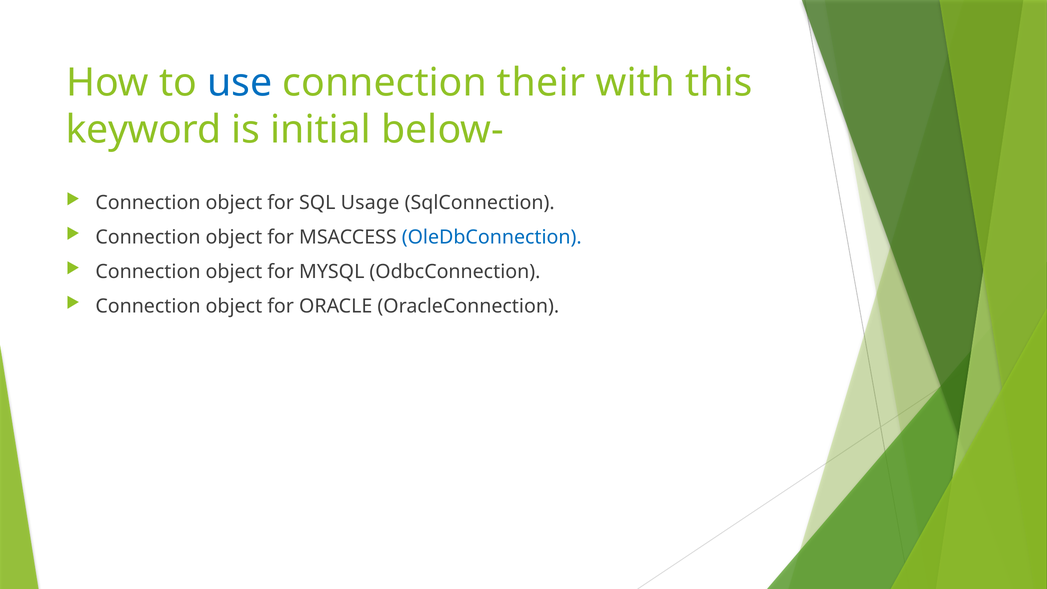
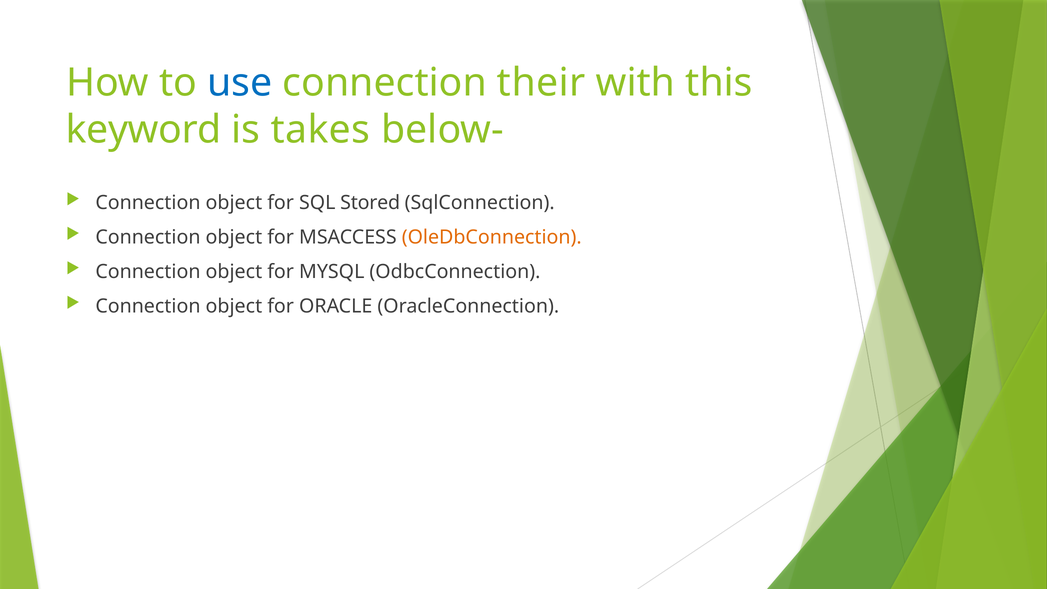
initial: initial -> takes (320, 130)
Usage: Usage -> Stored (370, 203)
OleDbConnection colour: blue -> orange (492, 237)
